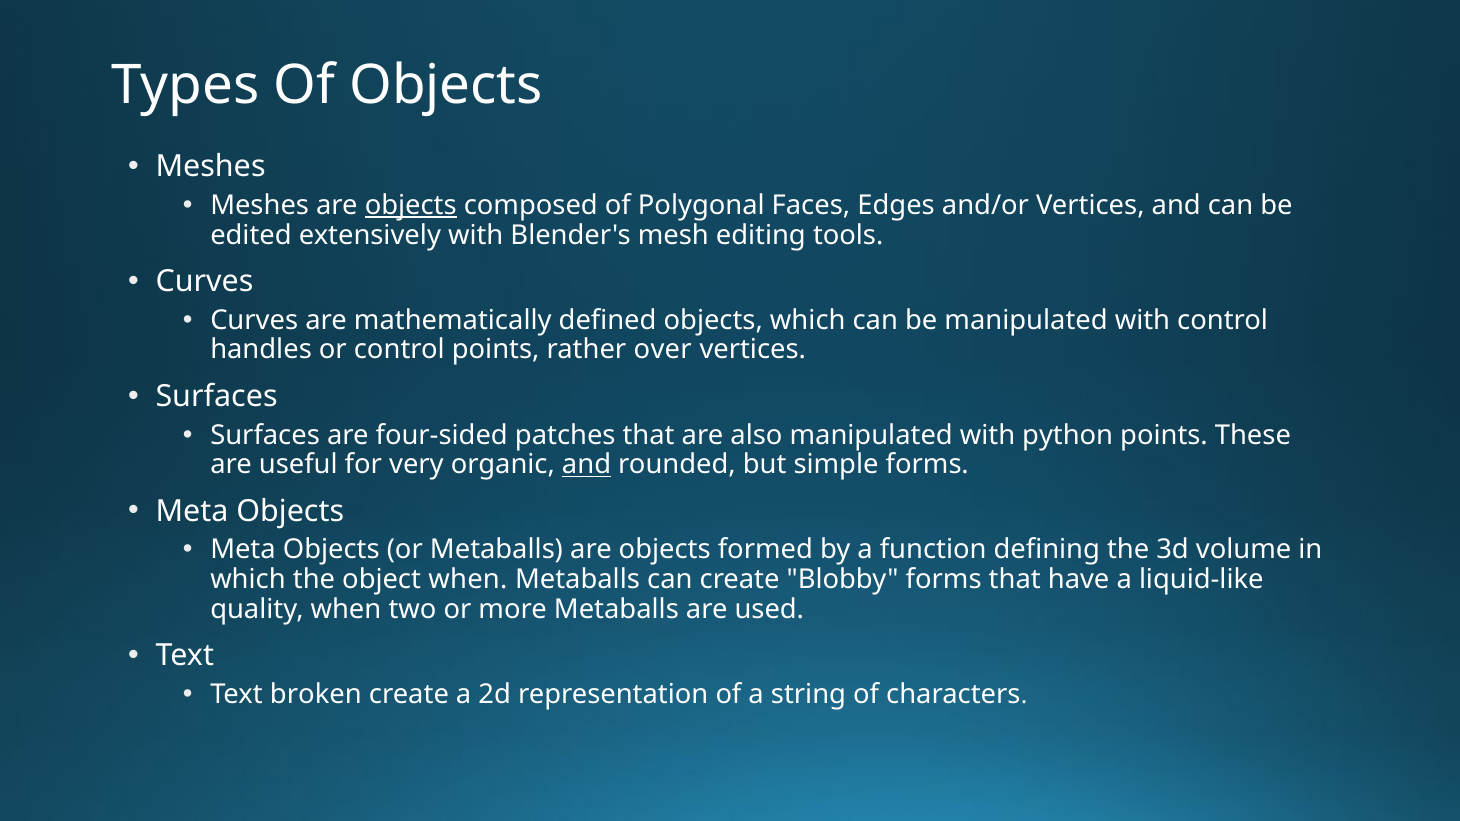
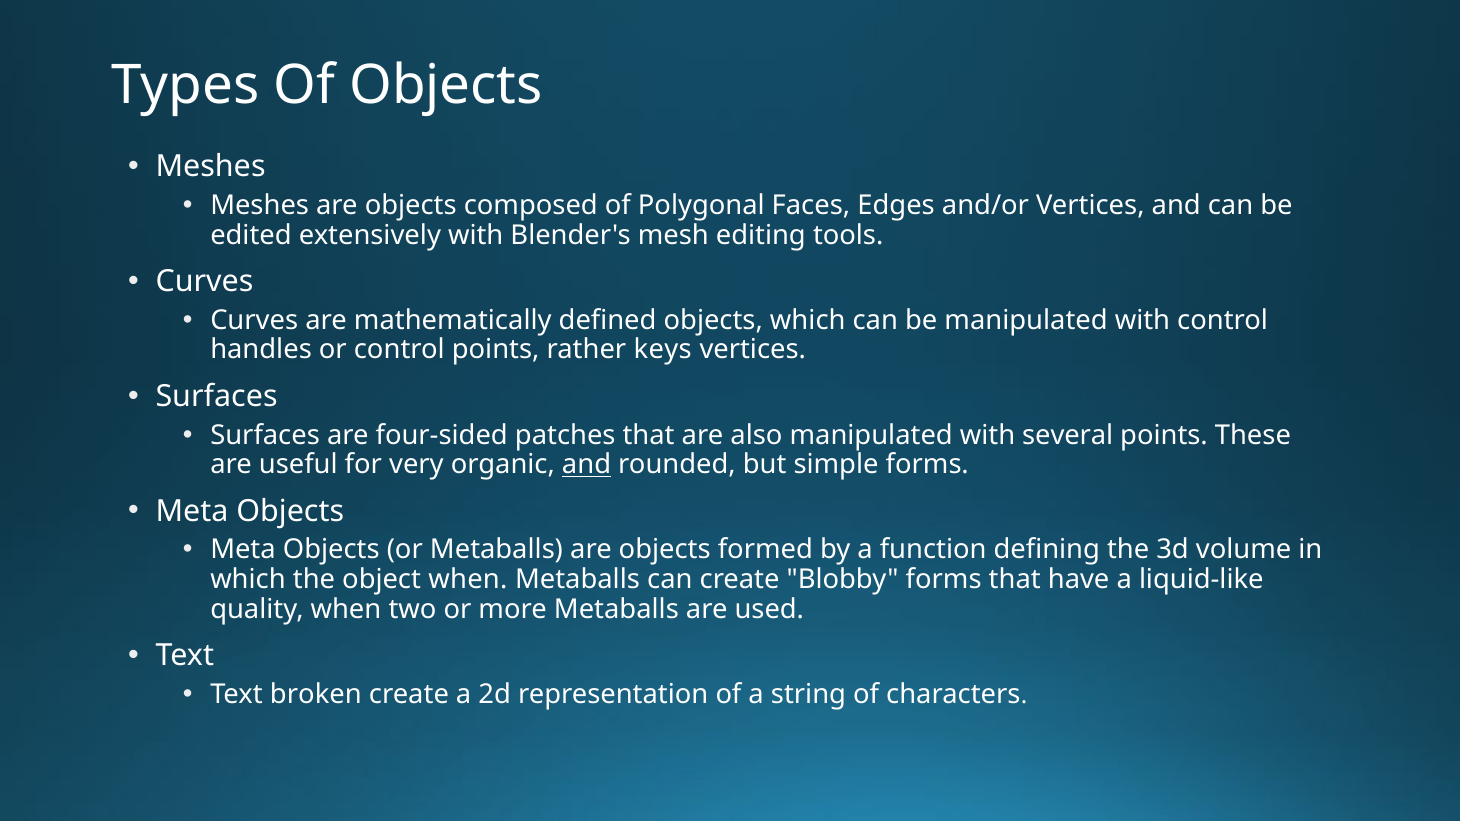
objects underline: present -> none (411, 206)
over: over -> keys (663, 350)
python: python -> several (1068, 435)
